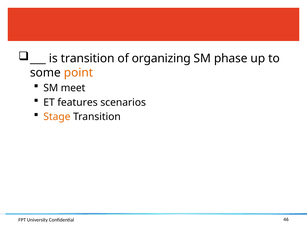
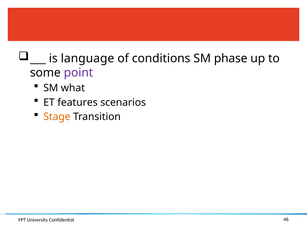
is transition: transition -> language (88, 58)
organizing: organizing -> conditions (161, 58)
point colour: orange -> purple (78, 72)
meet: meet -> what (73, 88)
